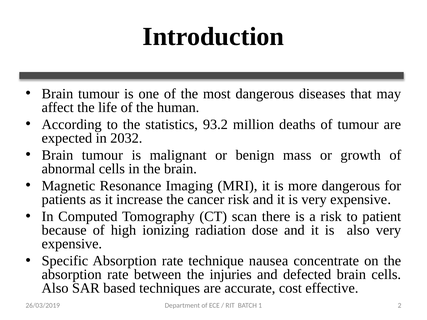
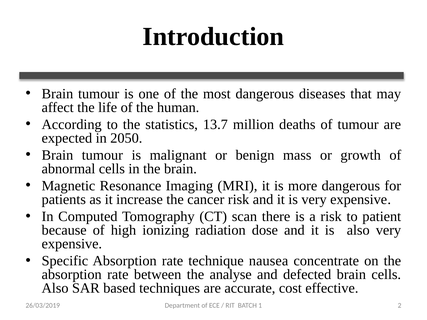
93.2: 93.2 -> 13.7 (215, 125)
2032: 2032 -> 2050 (126, 138)
injuries: injuries -> analyse (231, 275)
